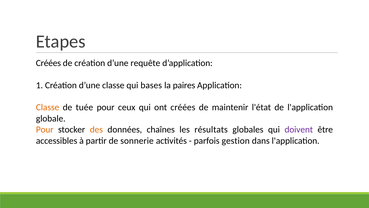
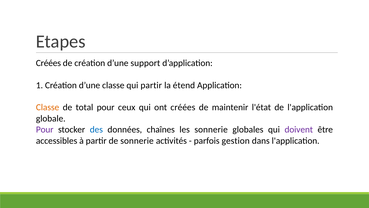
requête: requête -> support (145, 63)
qui bases: bases -> partir (151, 85)
paires: paires -> étend (184, 85)
tuée: tuée -> total (84, 107)
Pour colour: orange -> purple (45, 129)
des colour: orange -> blue (96, 129)
les résultats: résultats -> sonnerie (211, 129)
